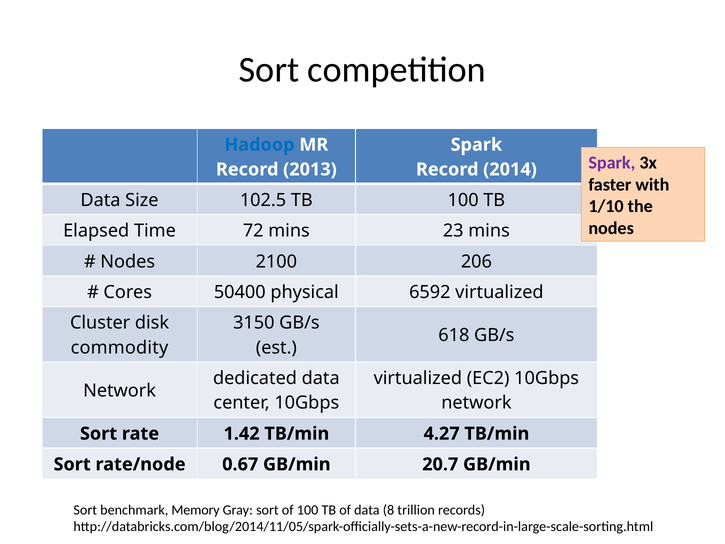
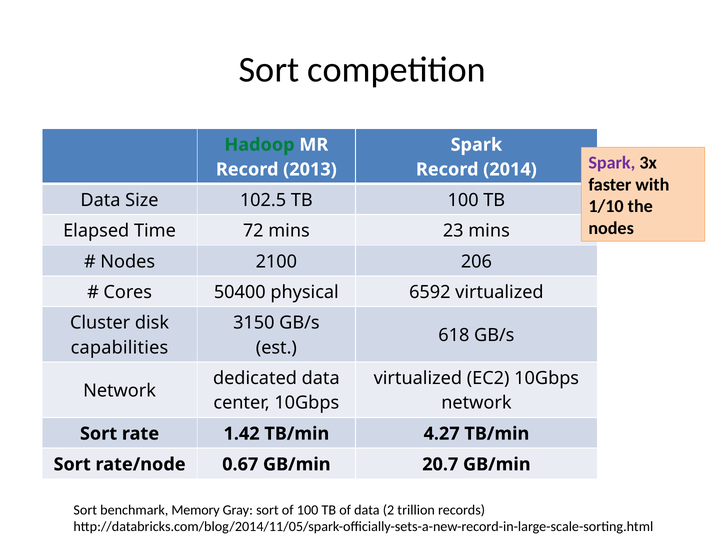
Hadoop colour: blue -> green (260, 145)
commodity: commodity -> capabilities (119, 347)
8: 8 -> 2 (388, 510)
